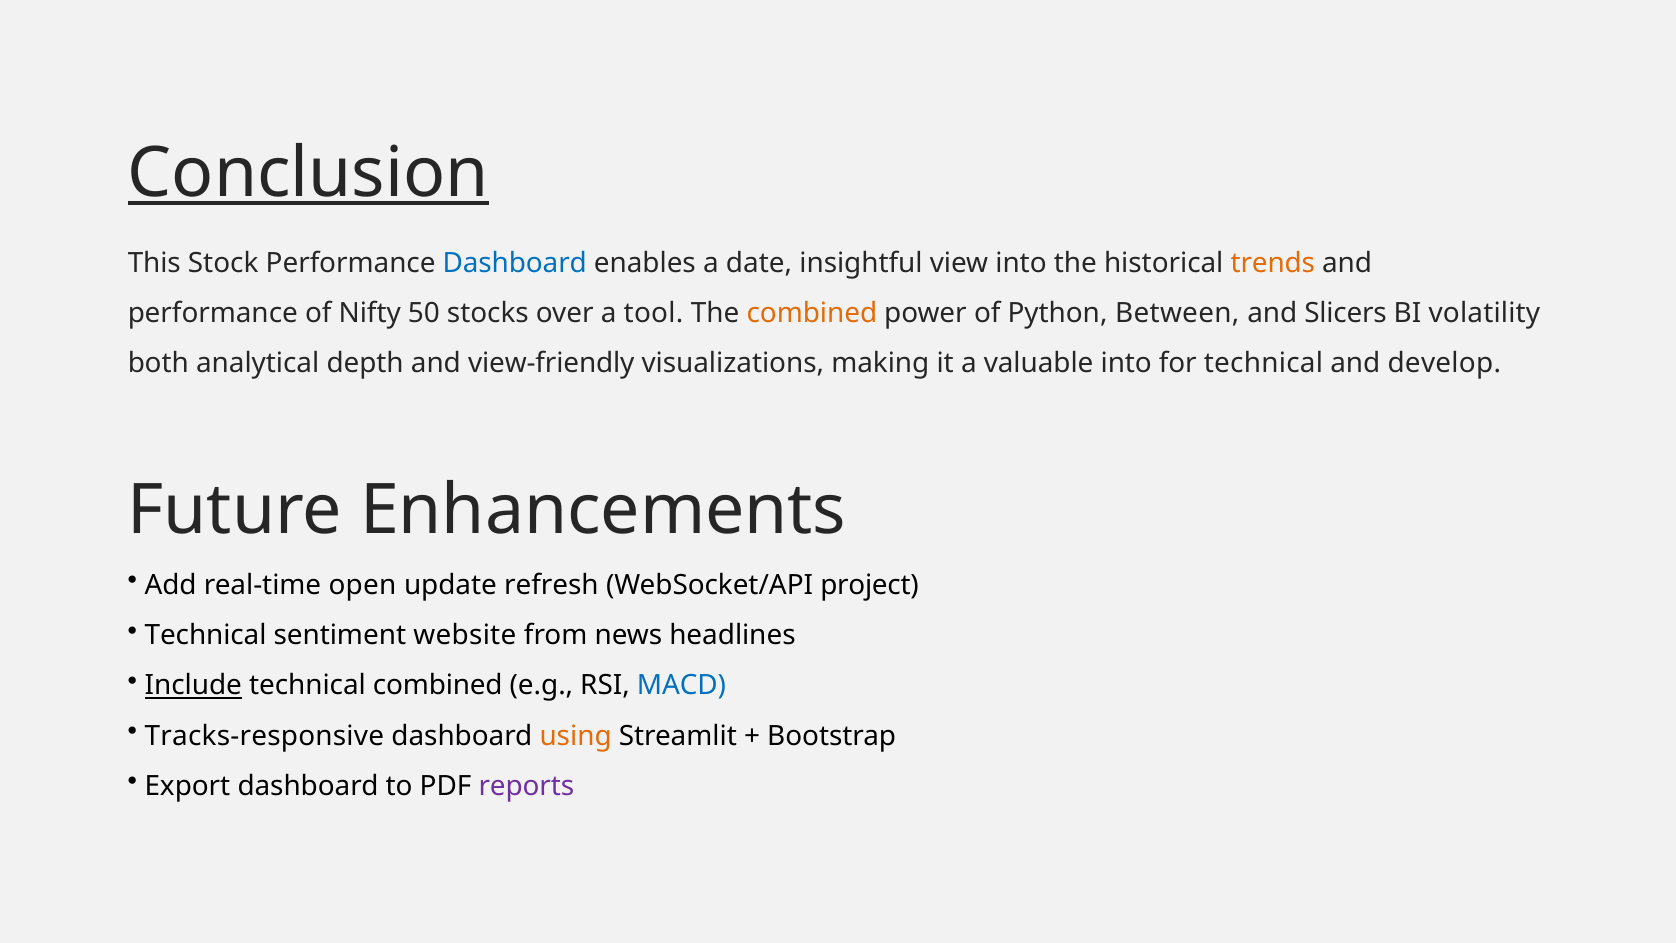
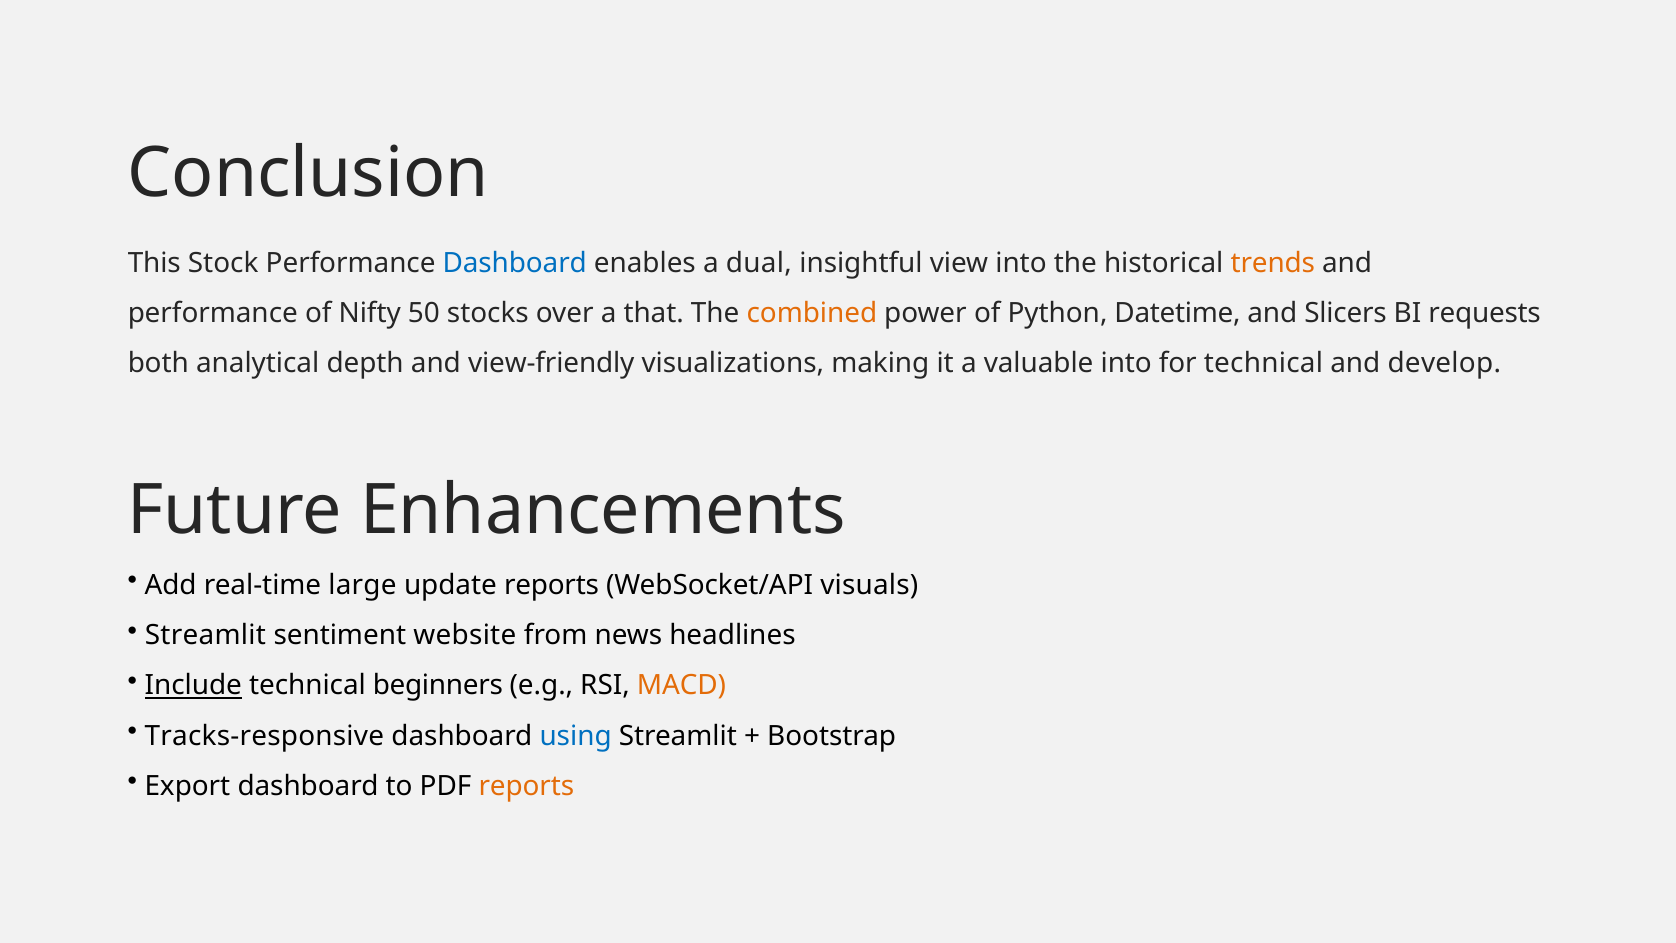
Conclusion underline: present -> none (308, 173)
date: date -> dual (759, 263)
tool: tool -> that (654, 313)
Between: Between -> Datetime (1178, 313)
volatility: volatility -> requests (1485, 313)
open: open -> large (362, 585)
update refresh: refresh -> reports (552, 585)
project: project -> visuals (869, 585)
Technical: Technical -> Streamlit (205, 635)
technical combined: combined -> beginners (438, 686)
MACD colour: blue -> orange (681, 686)
using colour: orange -> blue (576, 736)
reports colour: purple -> orange (526, 786)
